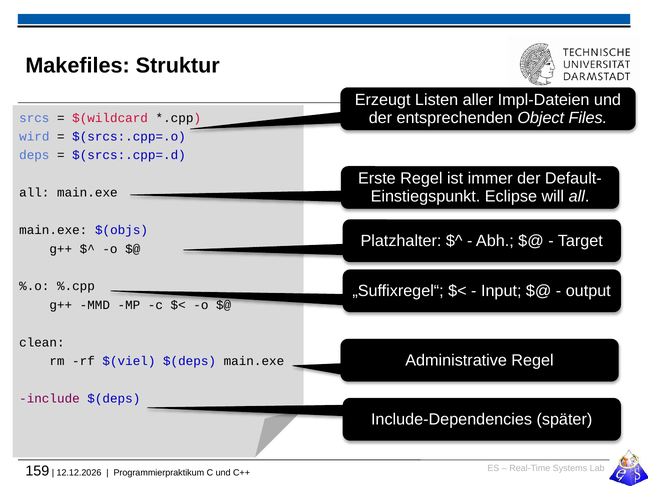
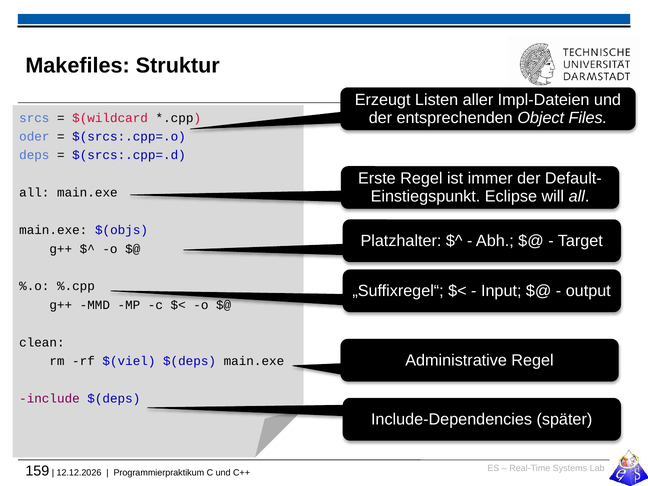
wird: wird -> oder (34, 137)
